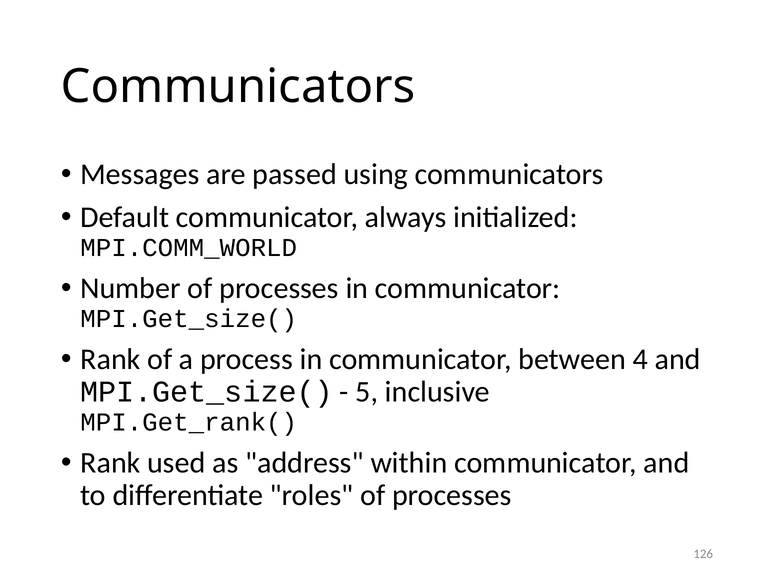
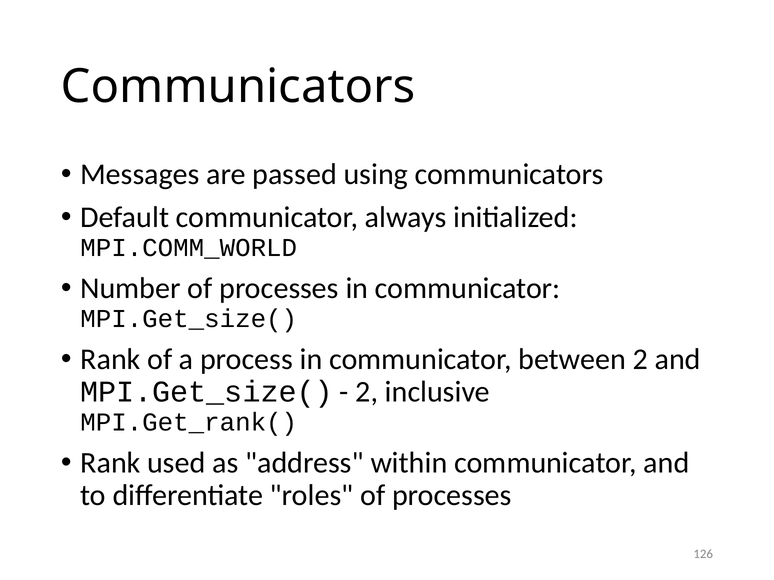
between 4: 4 -> 2 (640, 360)
5: 5 -> 2 (367, 392)
